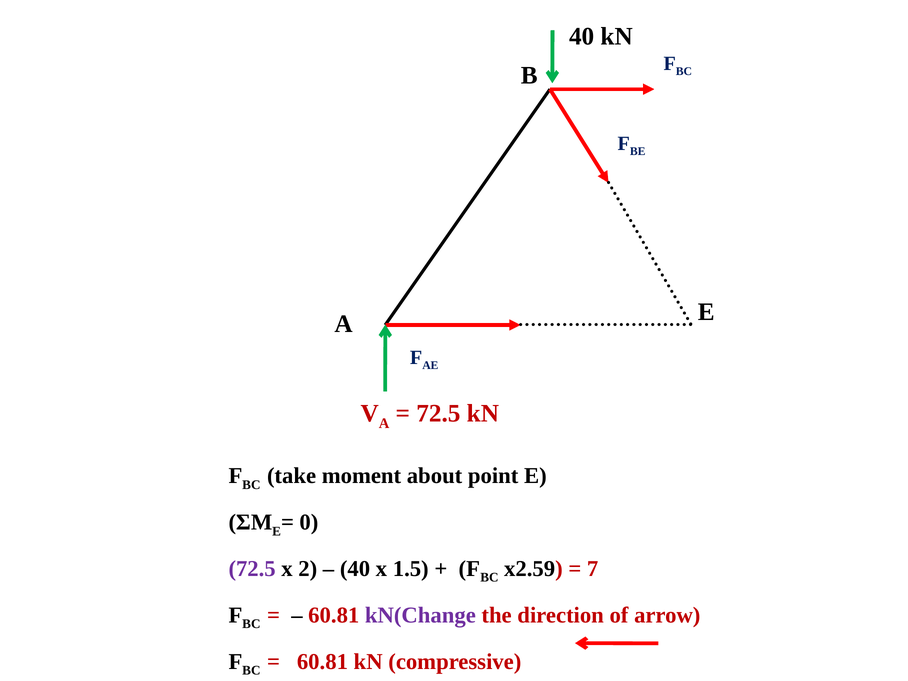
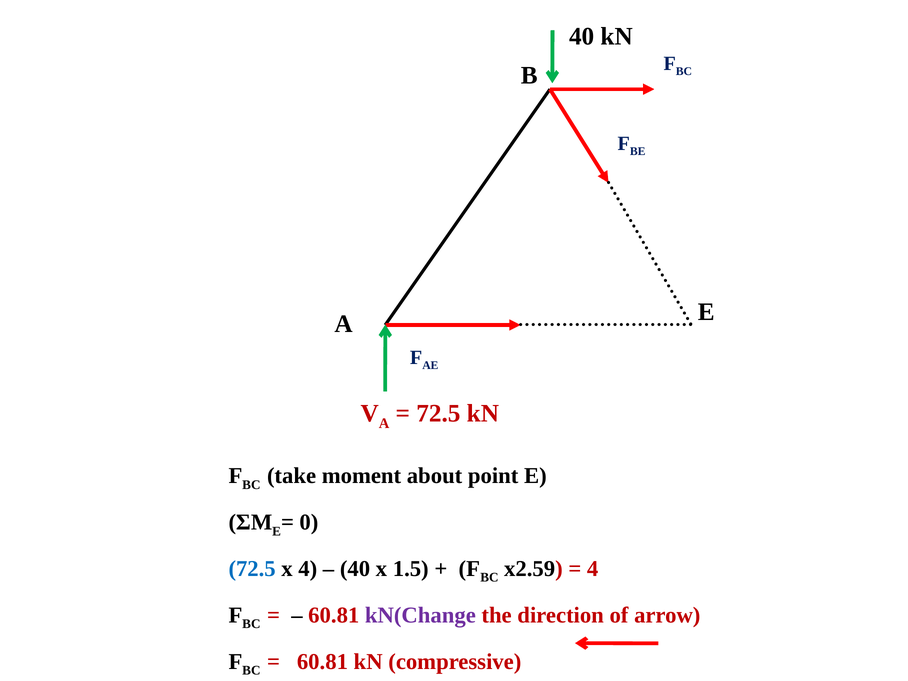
72.5 colour: purple -> blue (252, 569)
x 2: 2 -> 4 (308, 569)
7: 7 -> 4 (593, 569)
